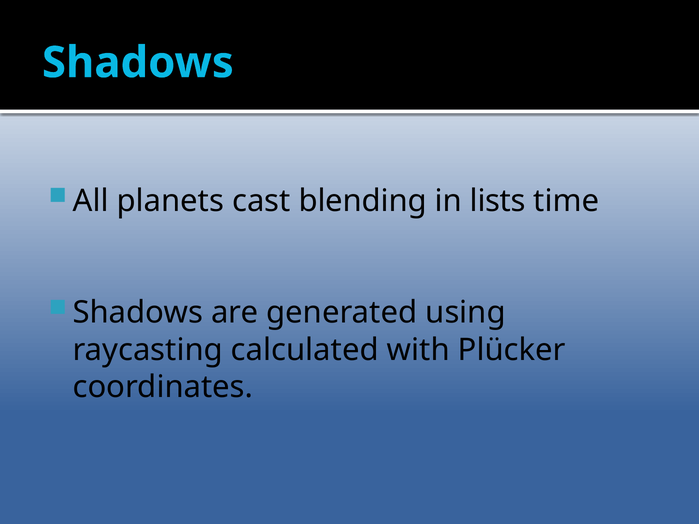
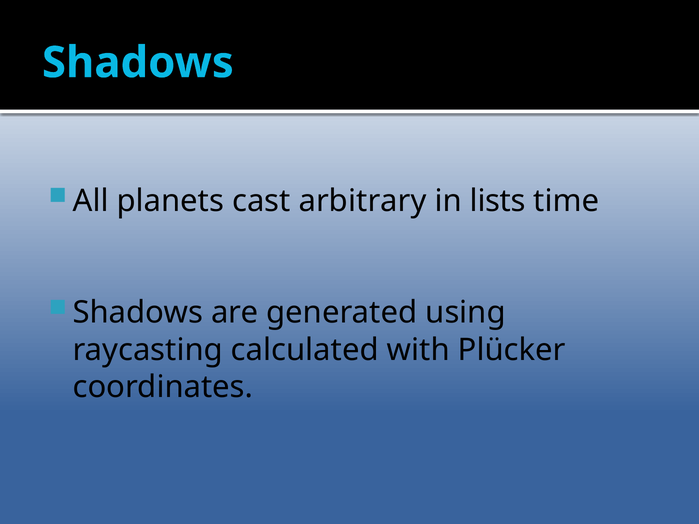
blending: blending -> arbitrary (363, 201)
